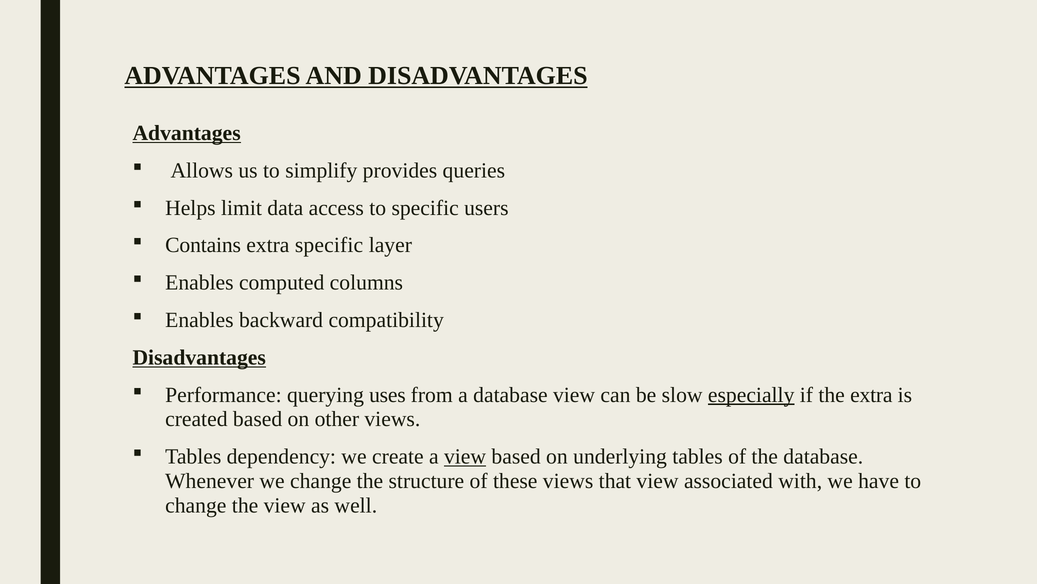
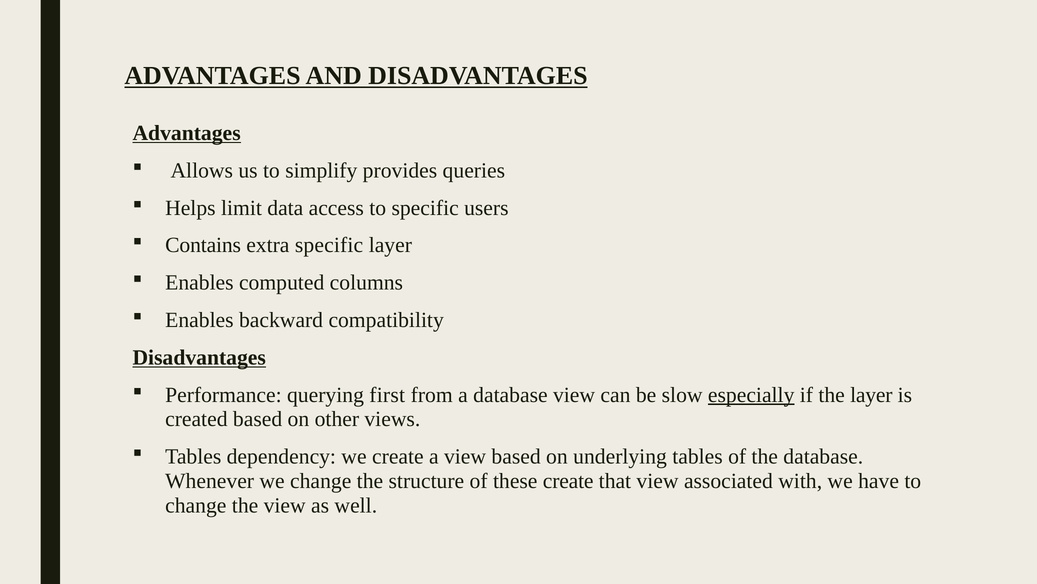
uses: uses -> first (387, 394)
the extra: extra -> layer (871, 394)
view underline: present -> none (465, 456)
these views: views -> create (568, 481)
